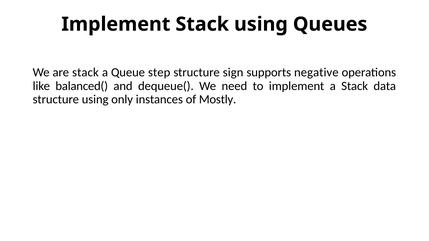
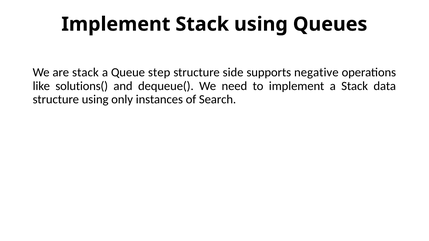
sign: sign -> side (233, 73)
balanced(: balanced( -> solutions( (82, 86)
Mostly: Mostly -> Search (218, 100)
